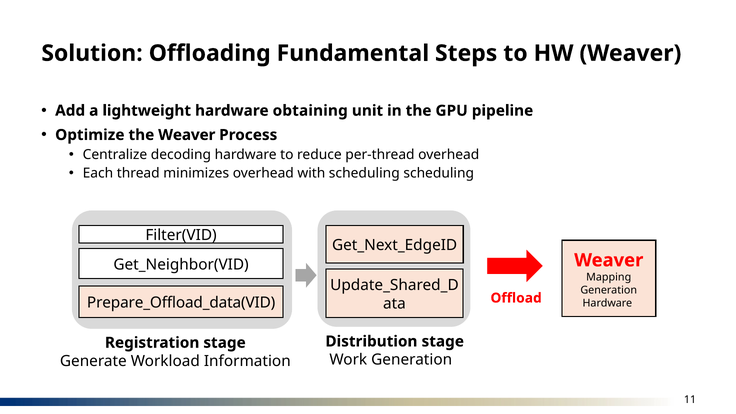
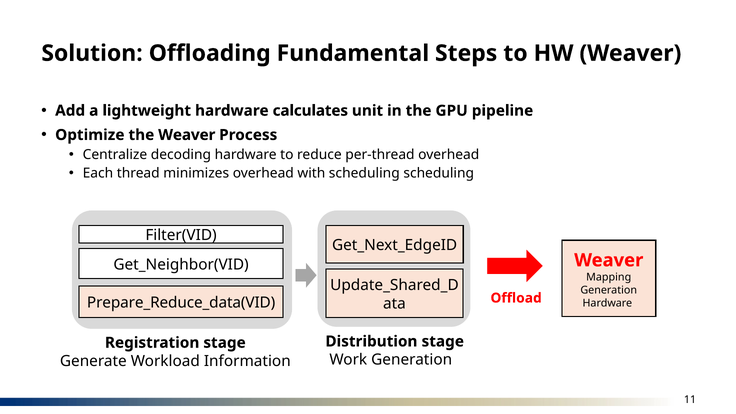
obtaining: obtaining -> calculates (310, 111)
Prepare_Offload_data(VID: Prepare_Offload_data(VID -> Prepare_Reduce_data(VID (181, 303)
